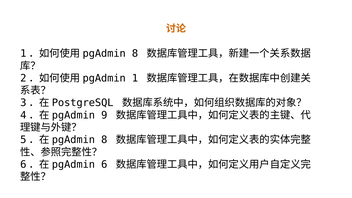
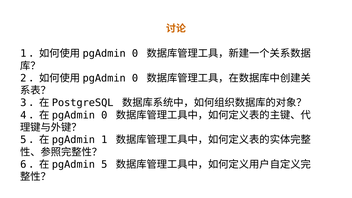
8: 8 -> 0 (135, 54)
1: 1 -> 0 (135, 78)
9: 9 -> 0 (104, 115)
8: 8 -> 1 (104, 140)
6: 6 -> 5 (104, 164)
